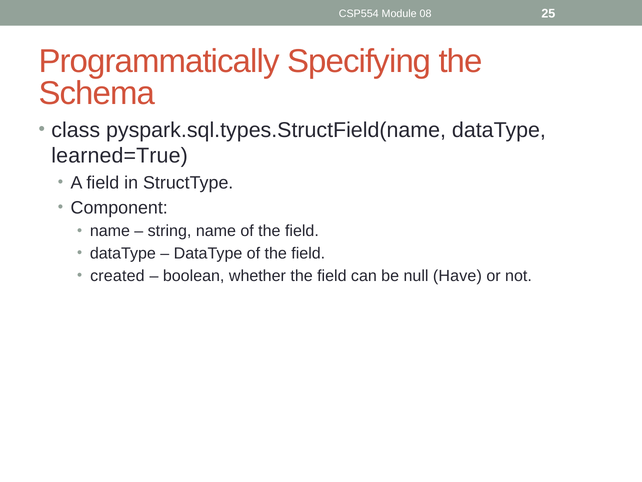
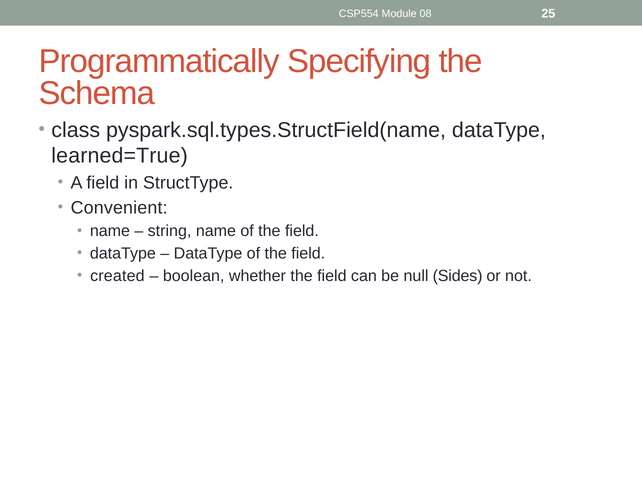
Component: Component -> Convenient (119, 207)
Have: Have -> Sides (458, 276)
